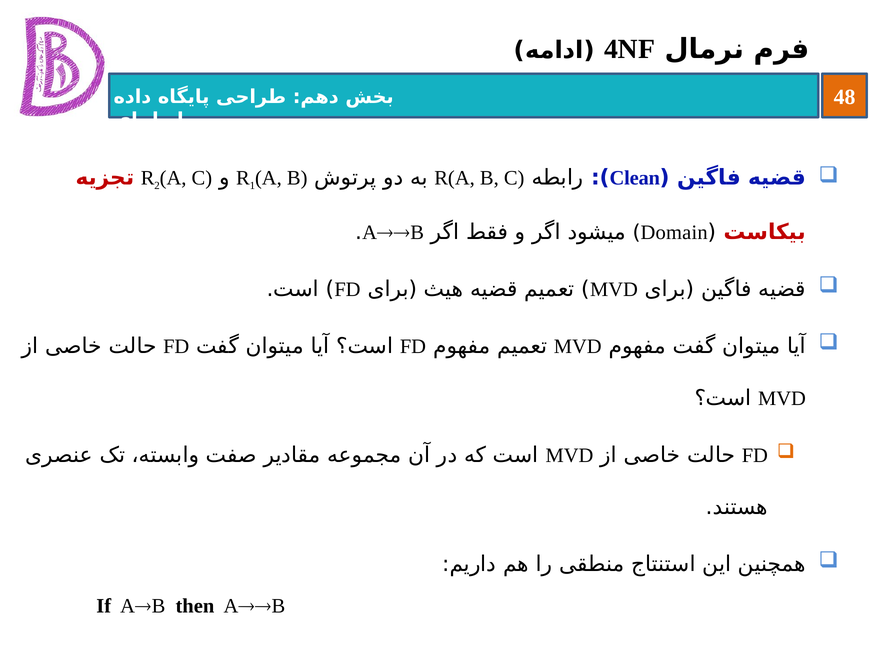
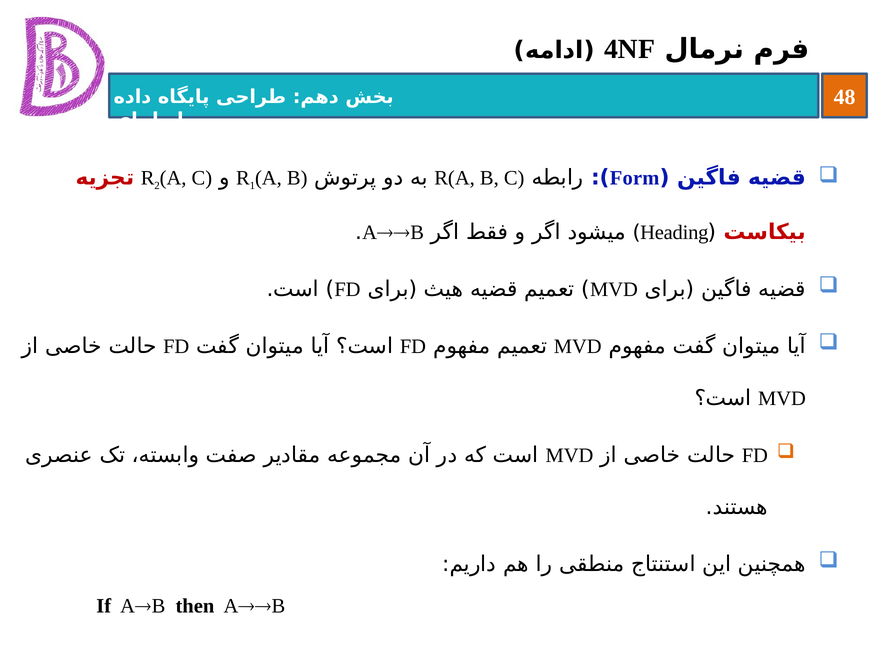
Clean: Clean -> Form (635, 178)
Domain: Domain -> Heading (674, 233)
